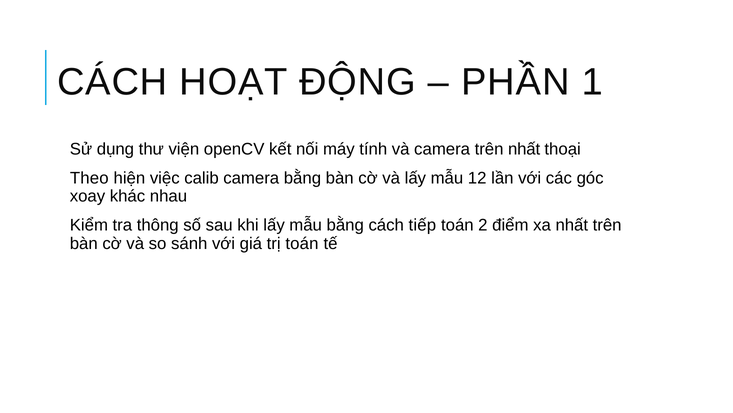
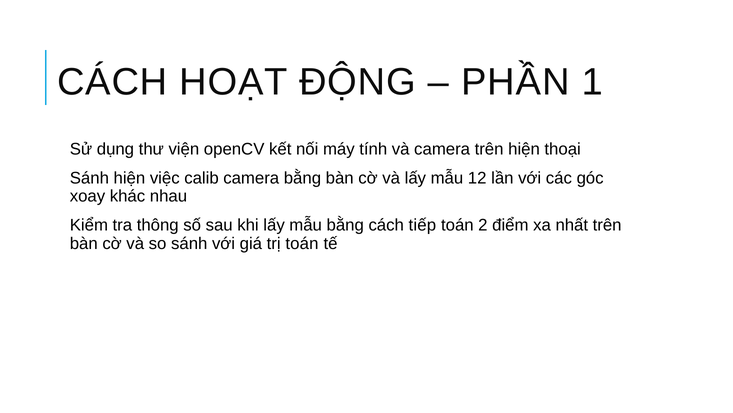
trên nhất: nhất -> hiện (524, 149)
Theo: Theo -> Sánh (89, 178)
